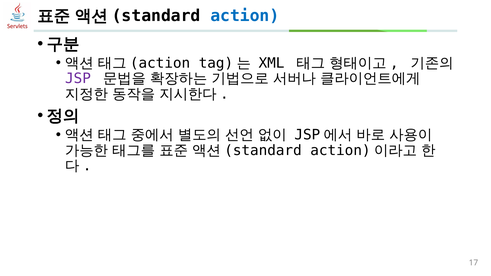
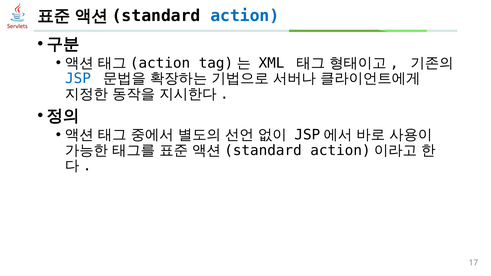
JSP colour: purple -> blue (78, 79)
